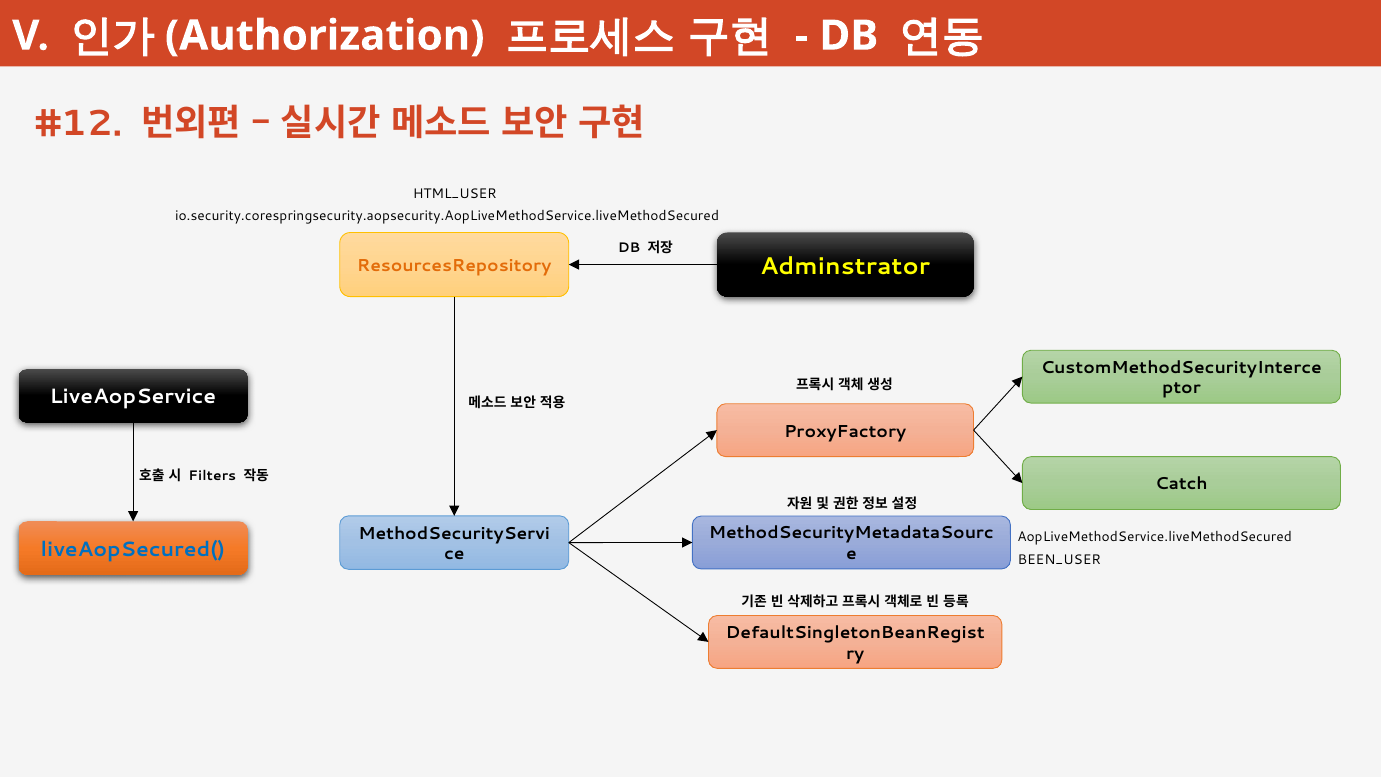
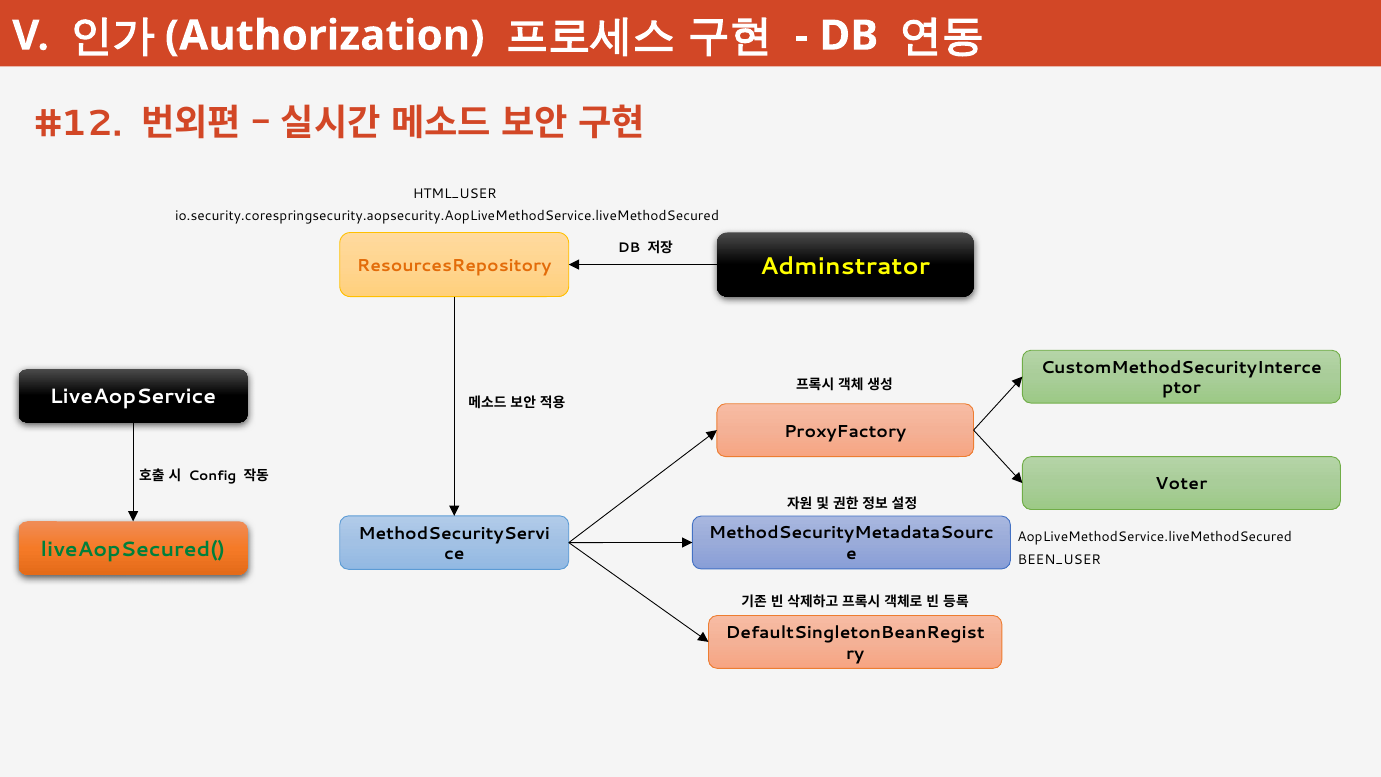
Filters: Filters -> Config (212, 476)
Catch: Catch -> Voter (1181, 484)
liveAopSecured( colour: blue -> green (133, 549)
